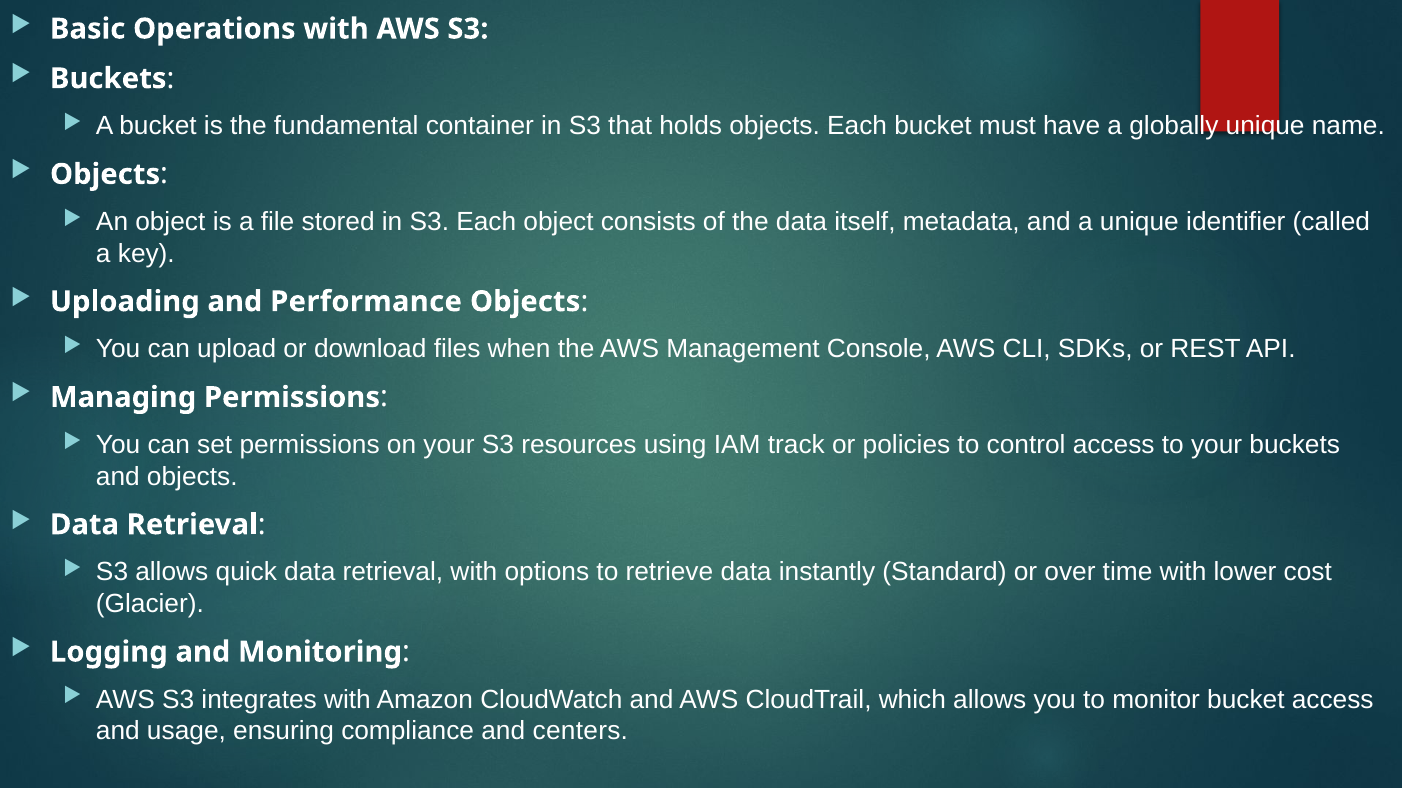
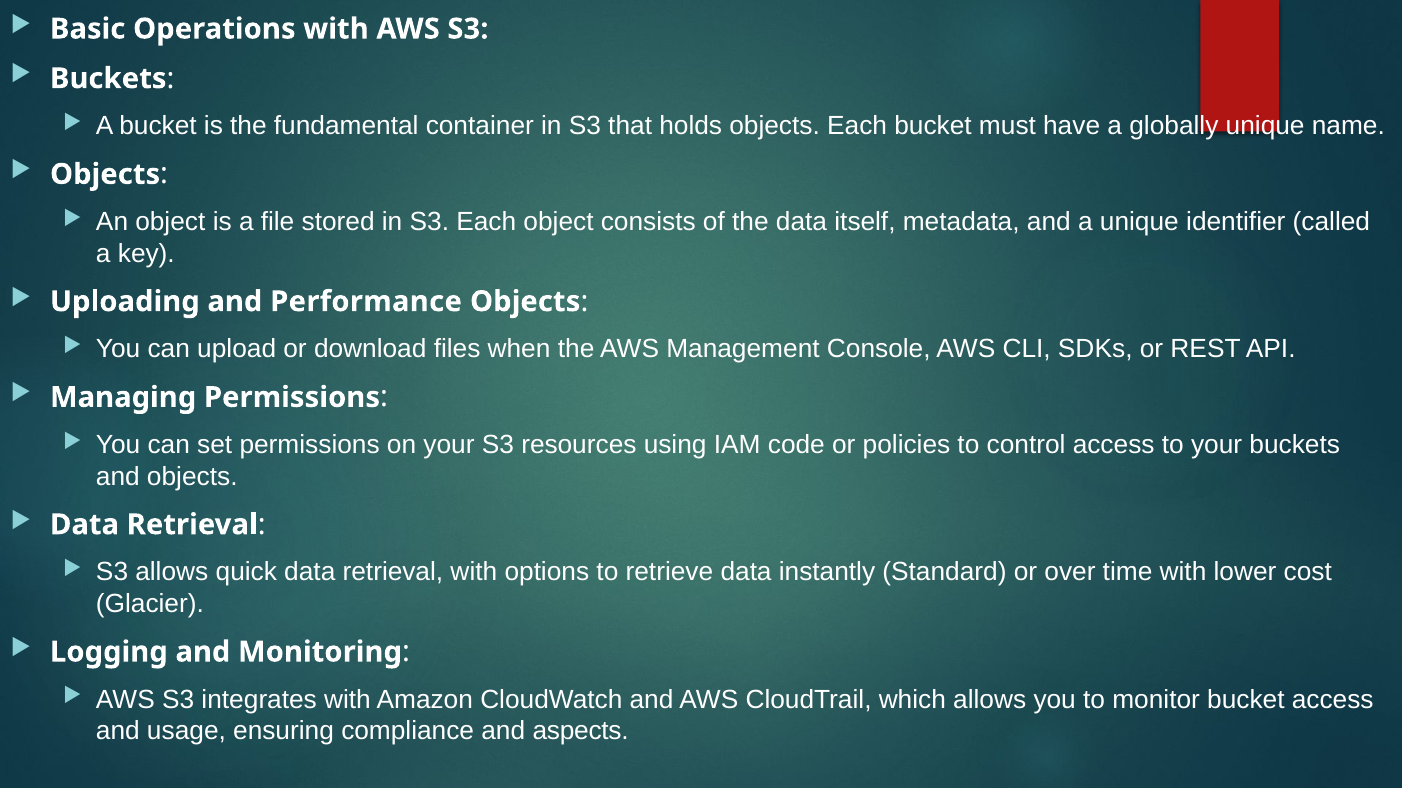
track: track -> code (796, 445)
centers: centers -> aspects (581, 732)
